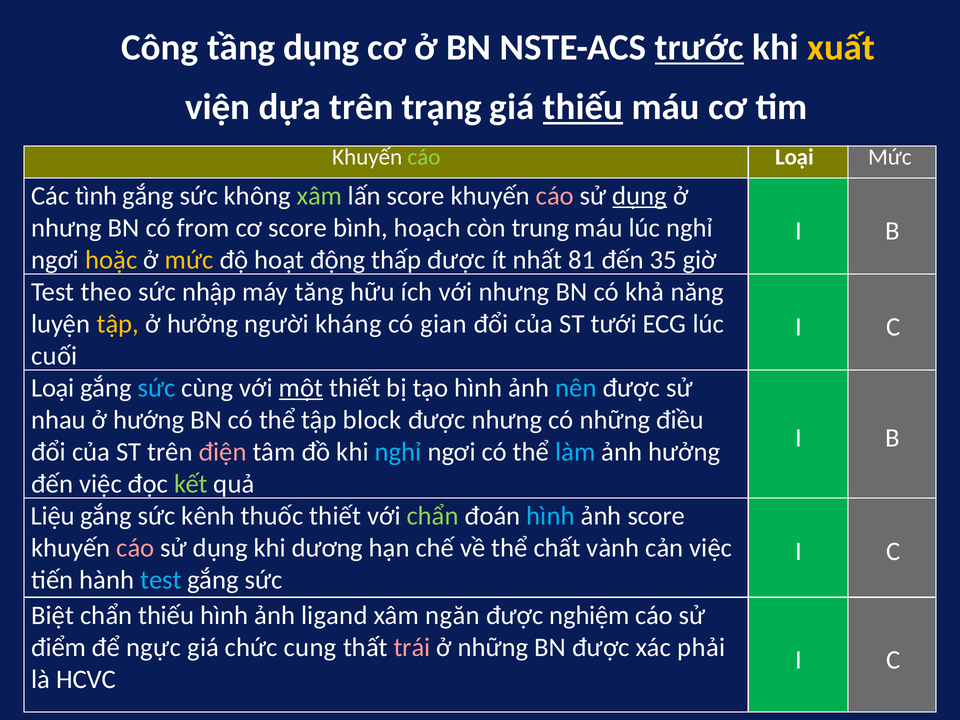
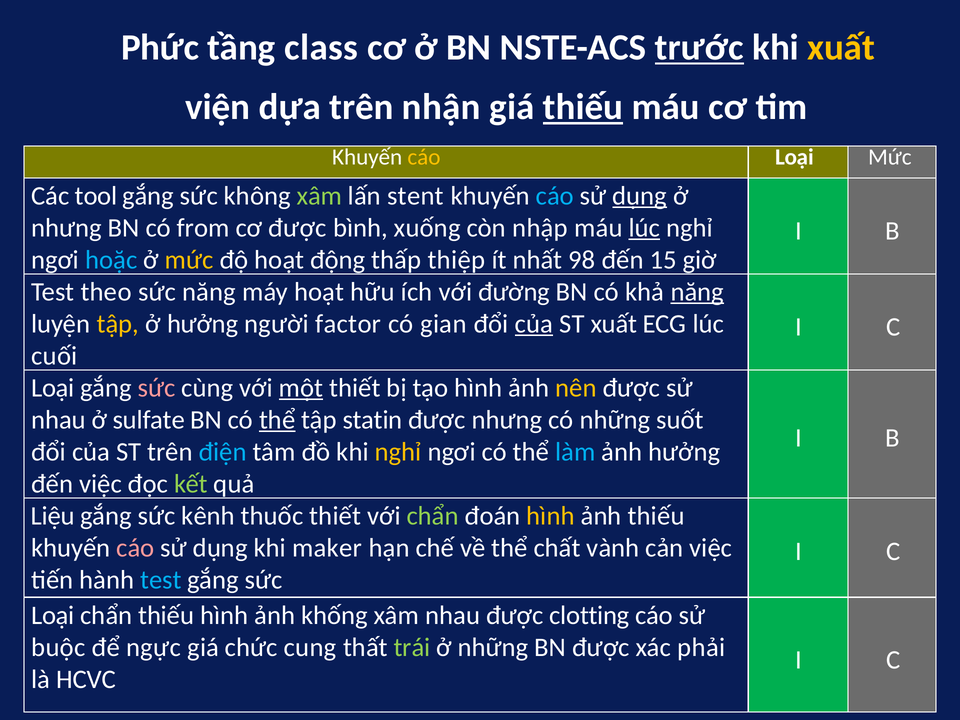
Công: Công -> Phức (160, 48)
tầng dụng: dụng -> class (321, 48)
trạng: trạng -> nhận (441, 107)
cáo colour: light green -> yellow (424, 157)
tình: tình -> tool (96, 196)
lấn score: score -> stent (416, 196)
cáo colour: pink -> light blue (555, 196)
cơ score: score -> được (297, 228)
hoạch: hoạch -> xuống (427, 228)
trung: trung -> nhập (540, 228)
lúc underline: none -> present (644, 228)
hoặc colour: yellow -> light blue (111, 260)
thấp được: được -> thiệp (456, 260)
81: 81 -> 98 (582, 260)
35: 35 -> 15 (663, 260)
sức nhập: nhập -> năng (209, 292)
máy tăng: tăng -> hoạt (319, 292)
với nhưng: nhưng -> đường (514, 292)
năng underline: none -> present (697, 292)
kháng: kháng -> factor (348, 324)
của underline: none -> present (534, 324)
ST tưới: tưới -> xuất (614, 324)
sức colour: light blue -> pink (157, 388)
nên colour: light blue -> yellow (576, 388)
hướng: hướng -> sulfate (149, 420)
thể underline: none -> present (277, 420)
block: block -> statin (373, 420)
điều: điều -> suốt (680, 420)
điện colour: pink -> light blue (223, 452)
nghỉ colour: light blue -> yellow (398, 452)
hình colour: light blue -> yellow (551, 516)
ảnh score: score -> thiếu (656, 516)
dương: dương -> maker (327, 548)
Biệt: Biệt -> Loại (53, 615)
ligand: ligand -> khống (335, 615)
xâm ngăn: ngăn -> nhau (453, 615)
nghiệm: nghiệm -> clotting (589, 615)
điểm: điểm -> buộc (58, 647)
trái colour: pink -> light green (412, 647)
